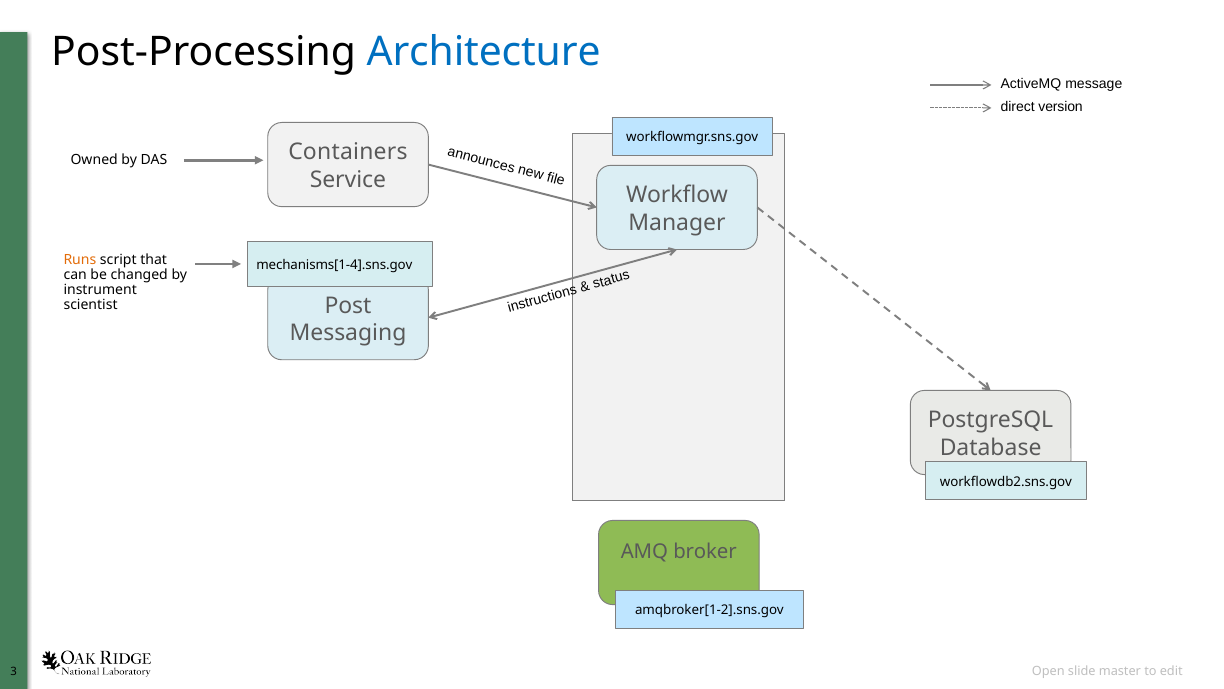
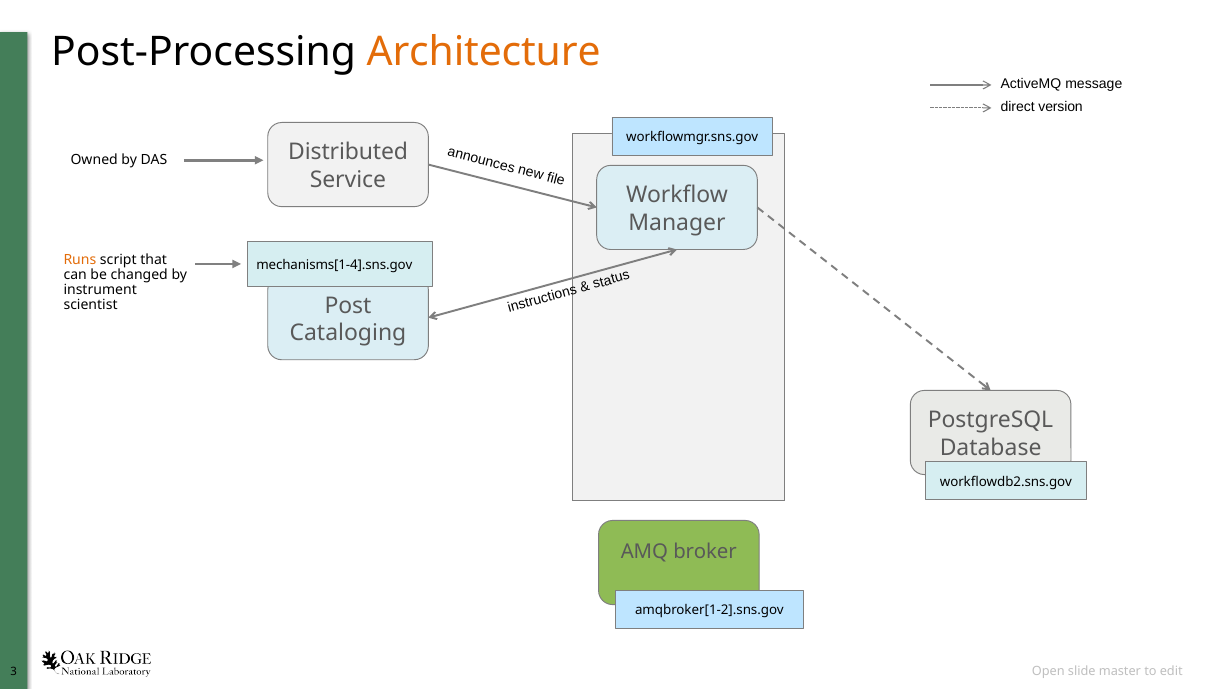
Architecture colour: blue -> orange (484, 52)
Containers: Containers -> Distributed (348, 152)
Messaging: Messaging -> Cataloging (348, 333)
